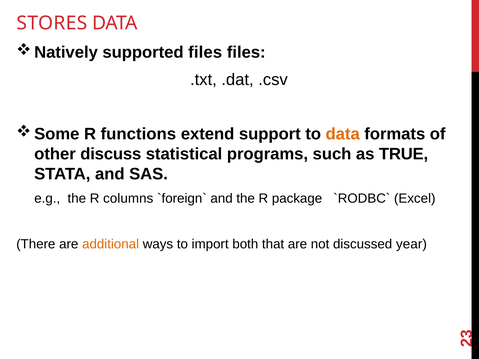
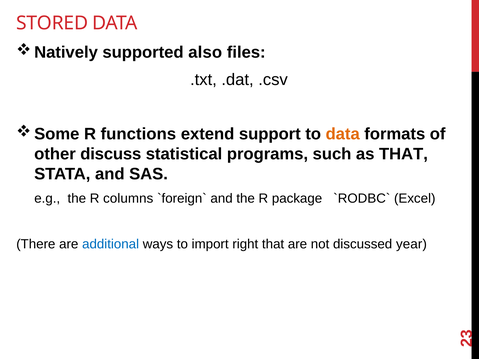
STORES: STORES -> STORED (52, 23)
supported files: files -> also (205, 53)
as TRUE: TRUE -> THAT (403, 154)
additional colour: orange -> blue (111, 244)
both: both -> right (245, 244)
